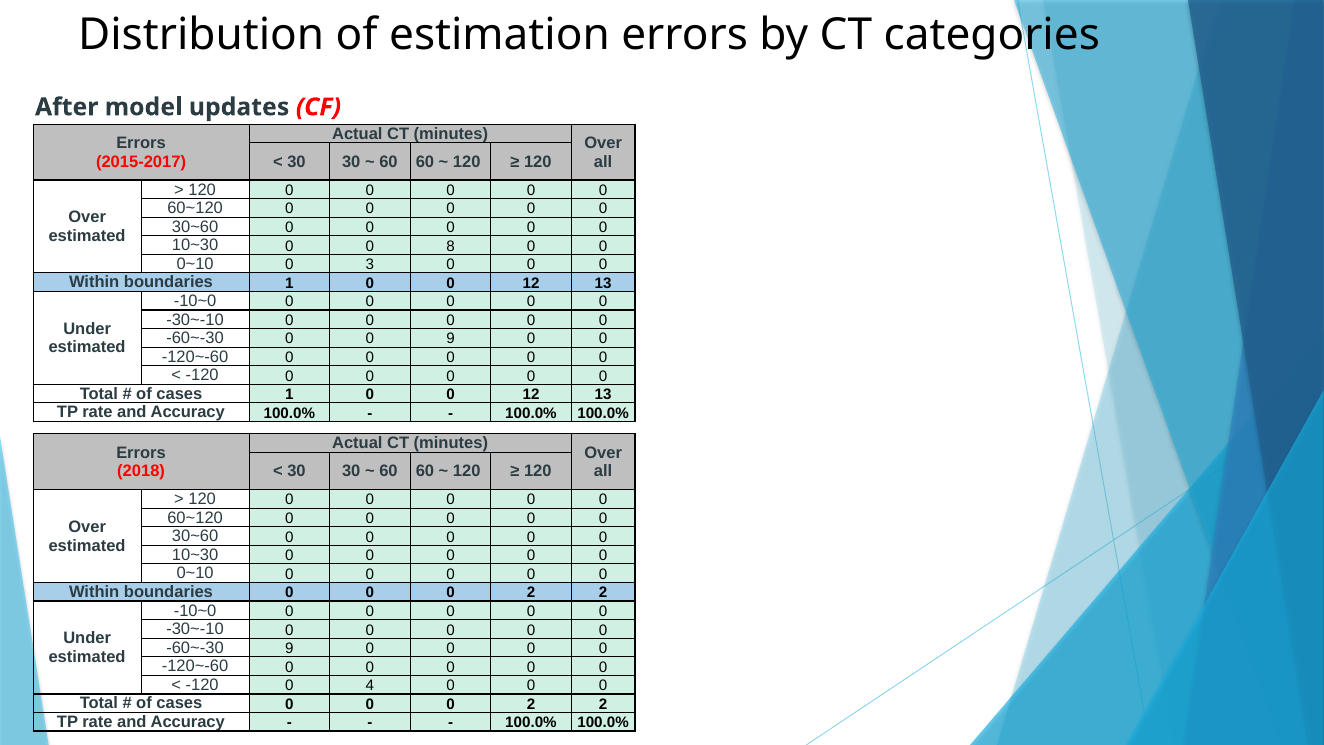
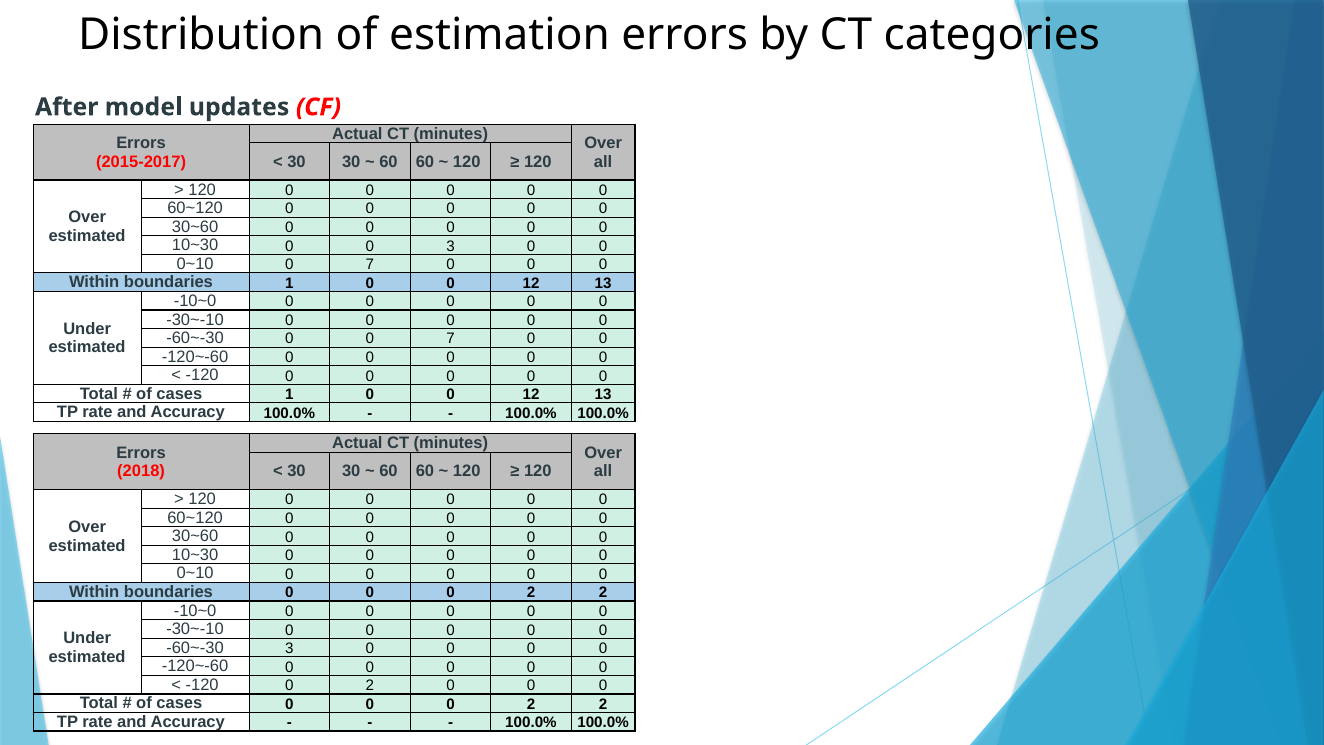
0 8: 8 -> 3 (450, 246)
0~10 0 3: 3 -> 7 (370, 265)
0 0 9: 9 -> 7 (450, 339)
-60~-30 9: 9 -> 3 (289, 648)
-120 0 4: 4 -> 2 (370, 686)
